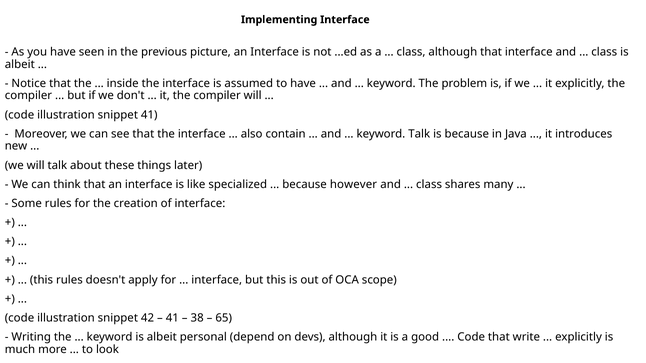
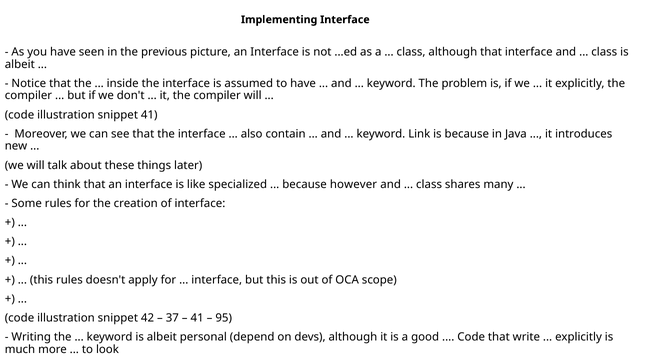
keyword Talk: Talk -> Link (419, 134)
41: 41 -> 37 (172, 318)
38: 38 -> 41 (197, 318)
65: 65 -> 95 (224, 318)
